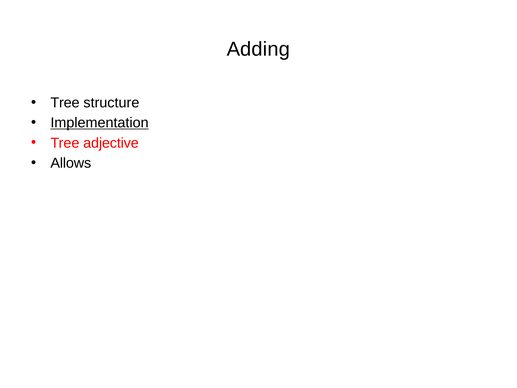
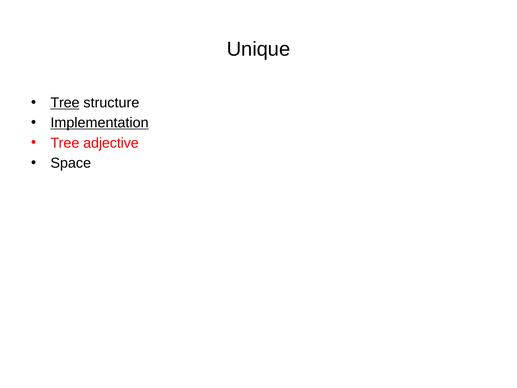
Adding: Adding -> Unique (258, 49)
Tree underline: none -> present (65, 103)
Allows: Allows -> Space (71, 163)
